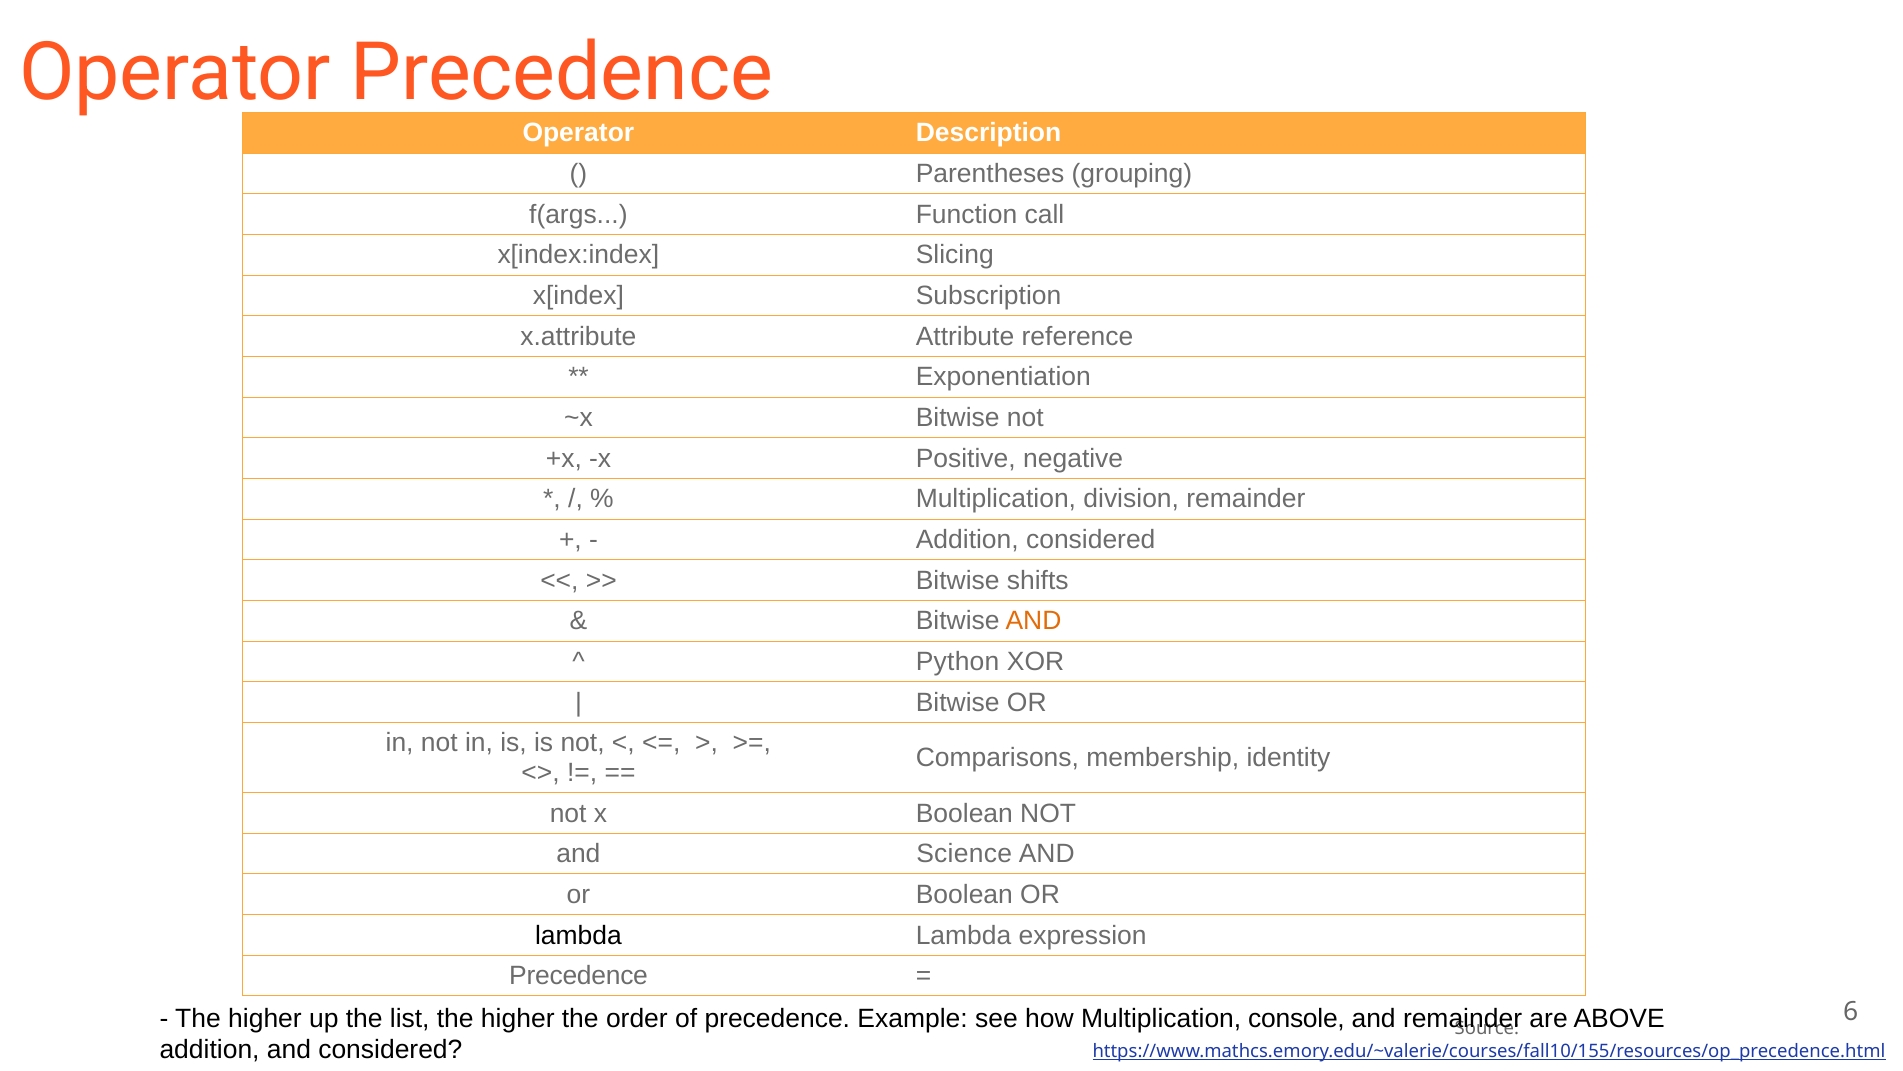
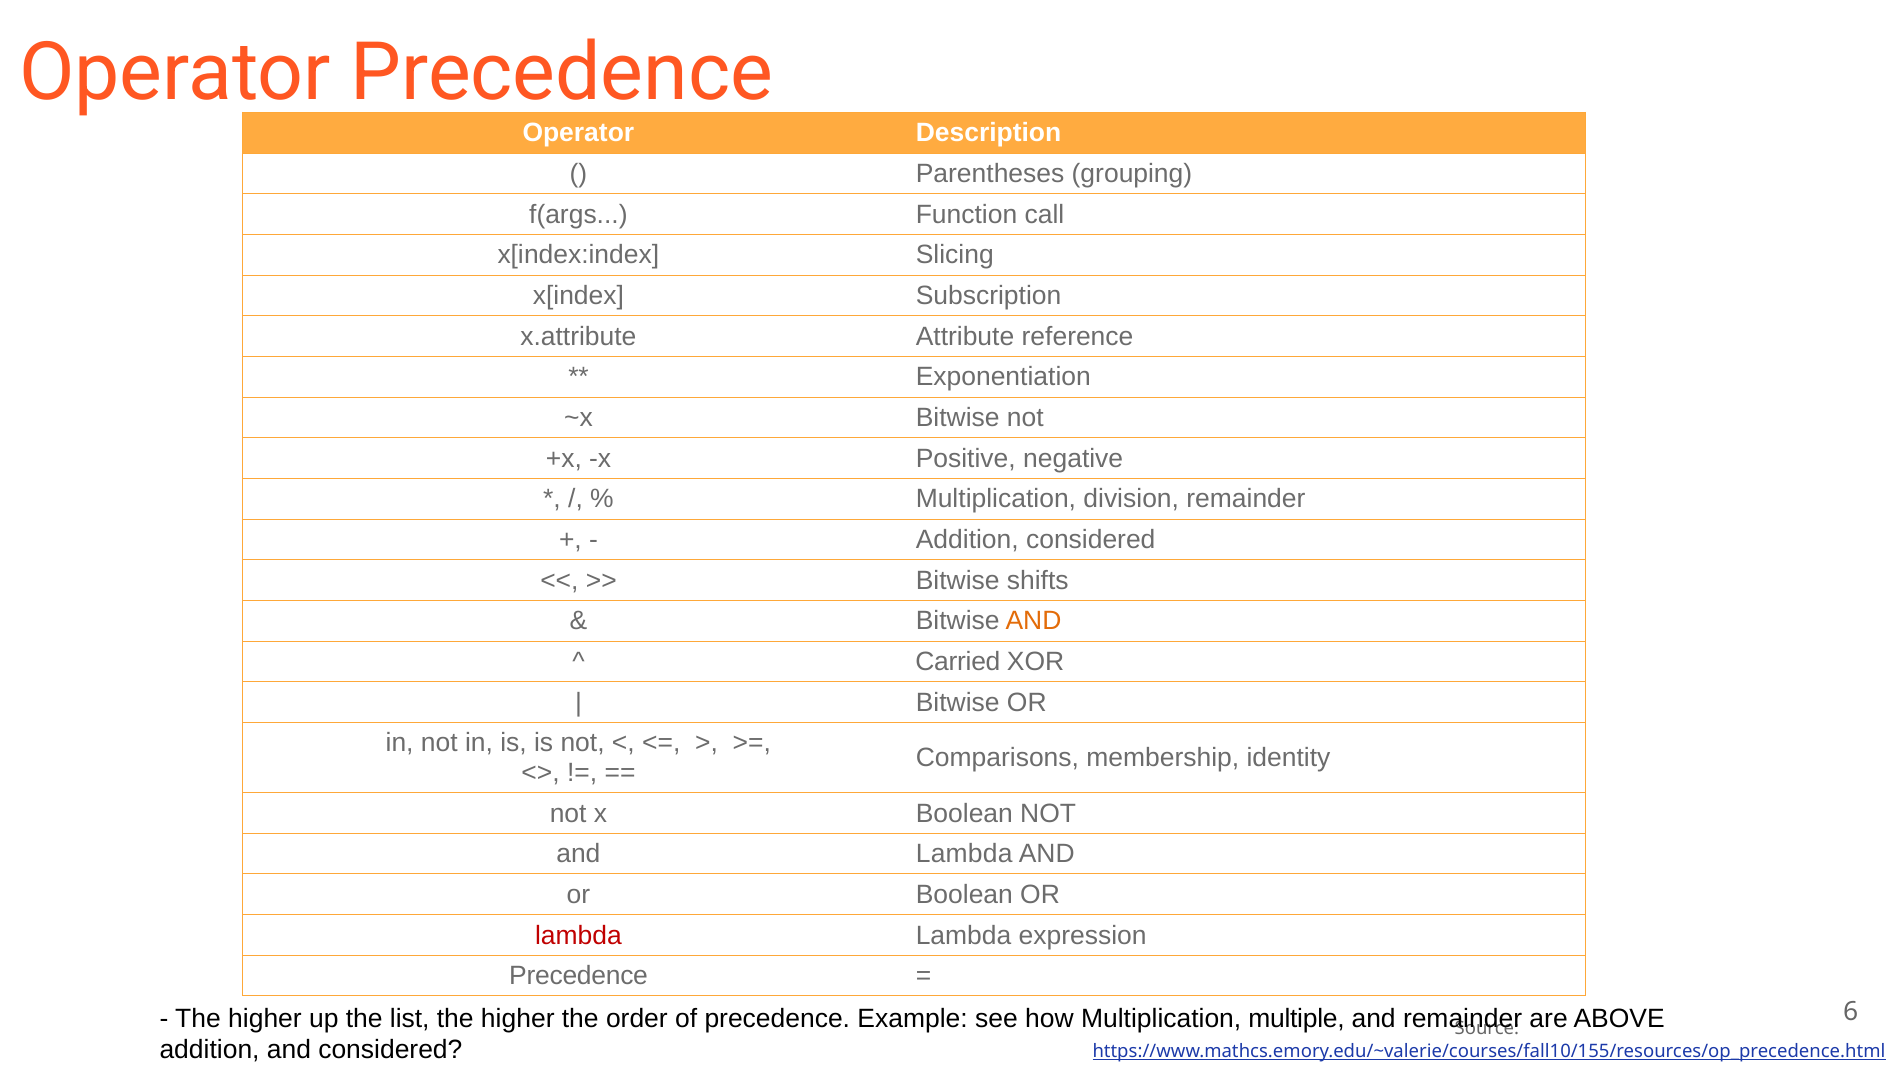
Python: Python -> Carried (958, 662)
and Science: Science -> Lambda (964, 854)
lambda colour: black -> red (578, 935)
console: console -> multiple (1297, 1018)
